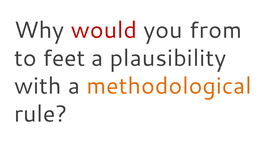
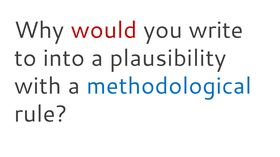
from: from -> write (216, 30)
feet: feet -> into (64, 58)
methodological colour: orange -> blue (169, 86)
